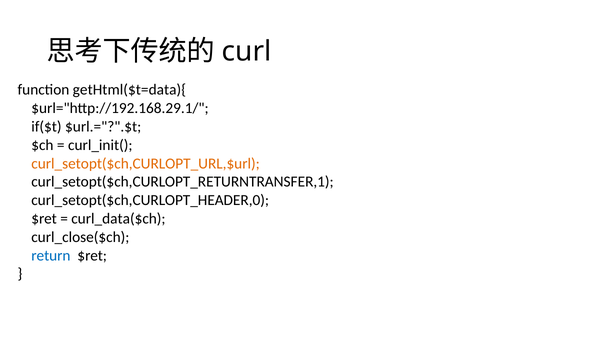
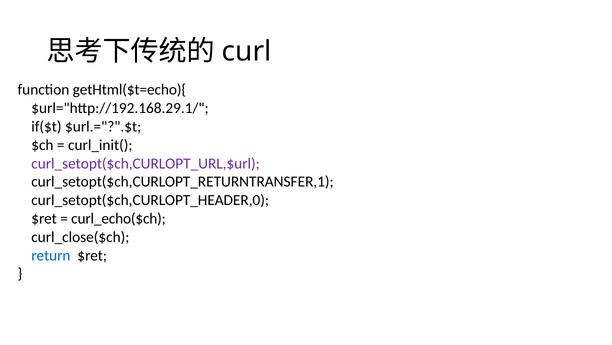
getHtml($t=data){: getHtml($t=data){ -> getHtml($t=echo){ (129, 90)
curl_setopt($ch,CURLOPT_URL,$url colour: orange -> purple (146, 163)
curl_data($ch: curl_data($ch -> curl_echo($ch (119, 218)
